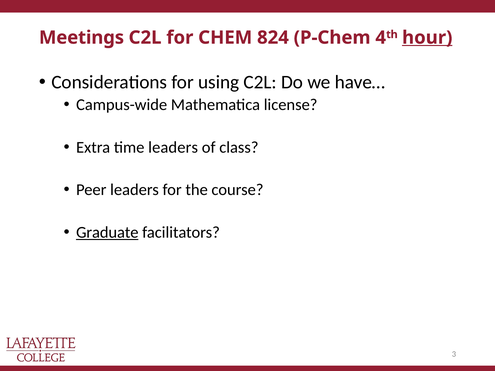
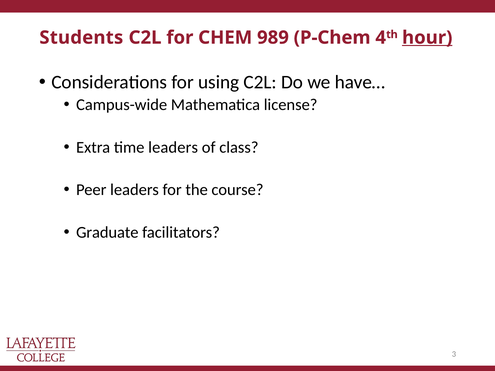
Meetings: Meetings -> Students (81, 38)
824: 824 -> 989 (273, 38)
Graduate underline: present -> none (107, 232)
